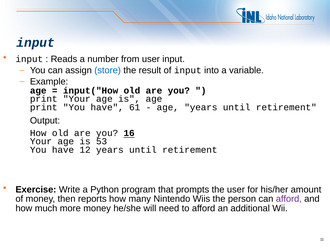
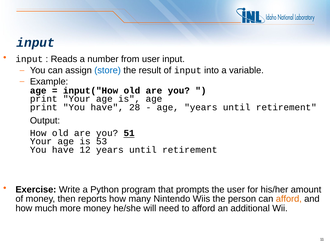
61: 61 -> 28 (135, 107)
16: 16 -> 51 (129, 133)
afford colour: purple -> orange (289, 199)
